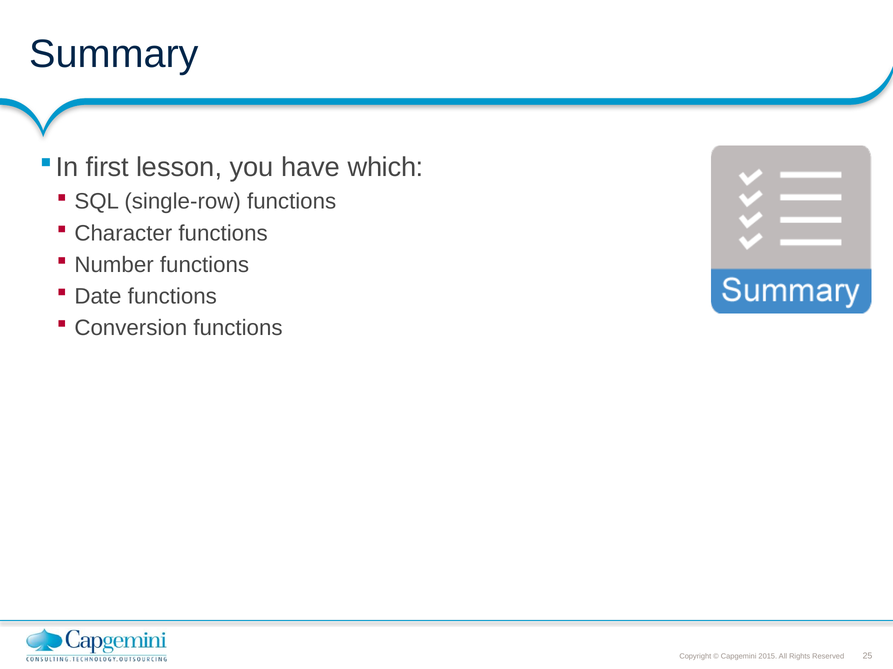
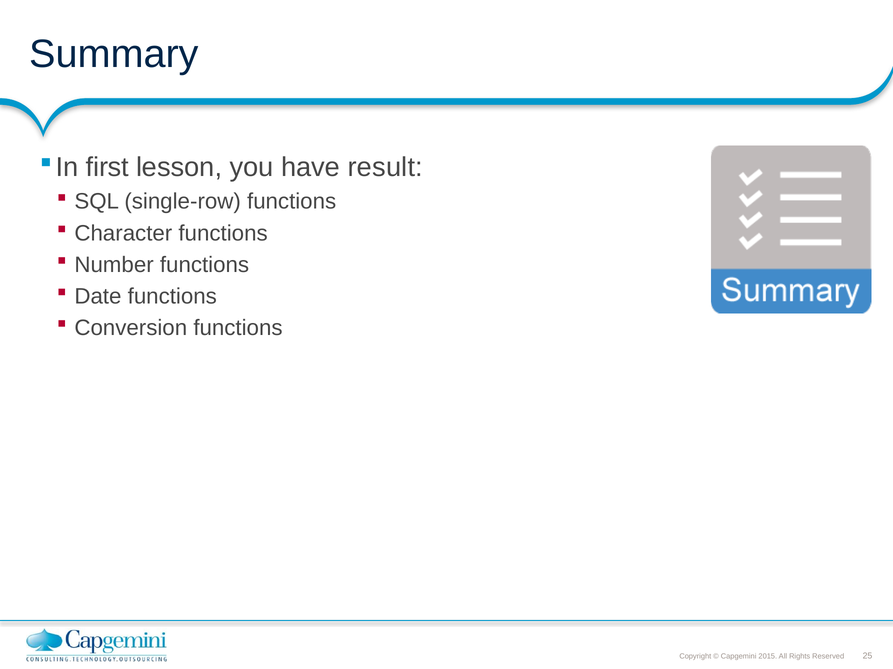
which: which -> result (385, 168)
